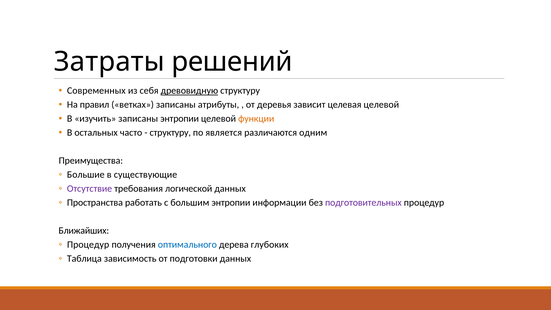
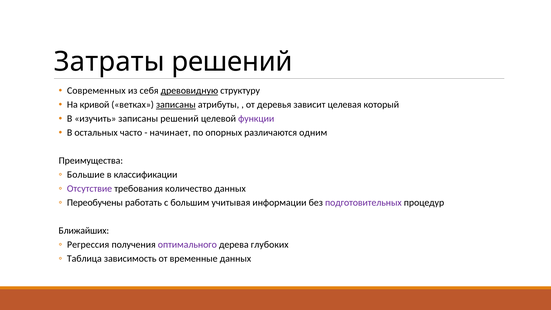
правил: правил -> кривой (95, 105)
записаны underline: none -> present (176, 105)
целевая целевой: целевой -> который (381, 105)
записаны энтропии: энтропии -> решений (179, 119)
функции colour: orange -> purple (256, 119)
структуру: структуру -> начинает (170, 133)
является: является -> опорных (224, 133)
существующие: существующие -> классификации (146, 175)
логической: логической -> количество (189, 189)
Пространства: Пространства -> Переобучены (95, 203)
большим энтропии: энтропии -> учитывая (231, 203)
Процедур: Процедур -> Регрессия (88, 245)
оптимального colour: blue -> purple (187, 245)
подготовки: подготовки -> временные (194, 259)
